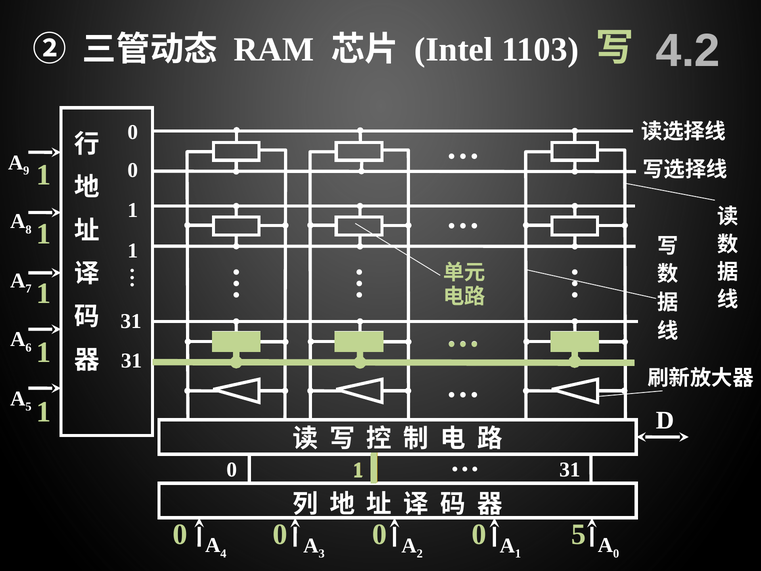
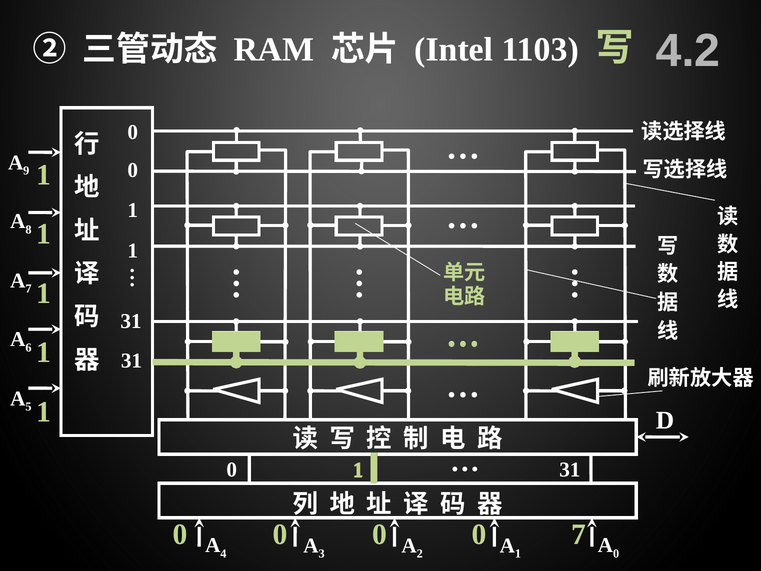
0 5: 5 -> 7 (579, 534)
